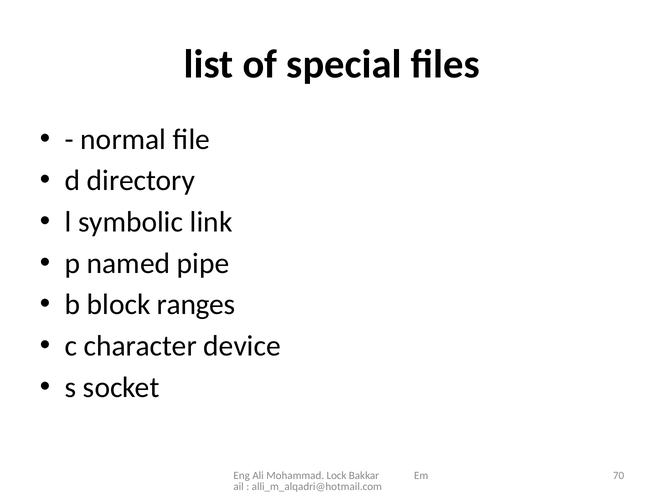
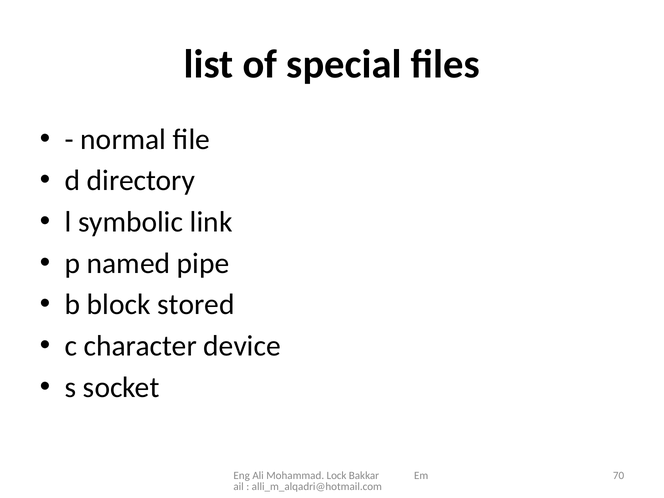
ranges: ranges -> stored (196, 305)
